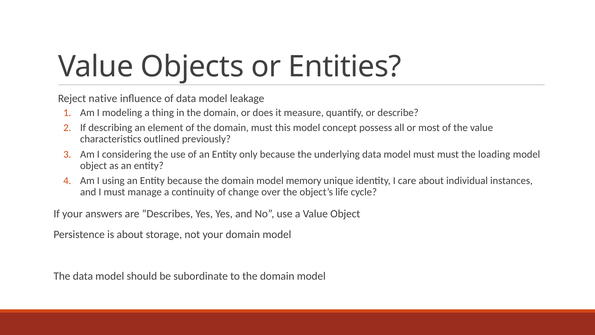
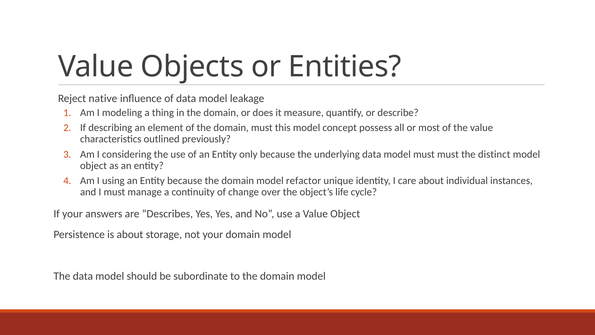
loading: loading -> distinct (494, 154)
memory: memory -> refactor (304, 181)
